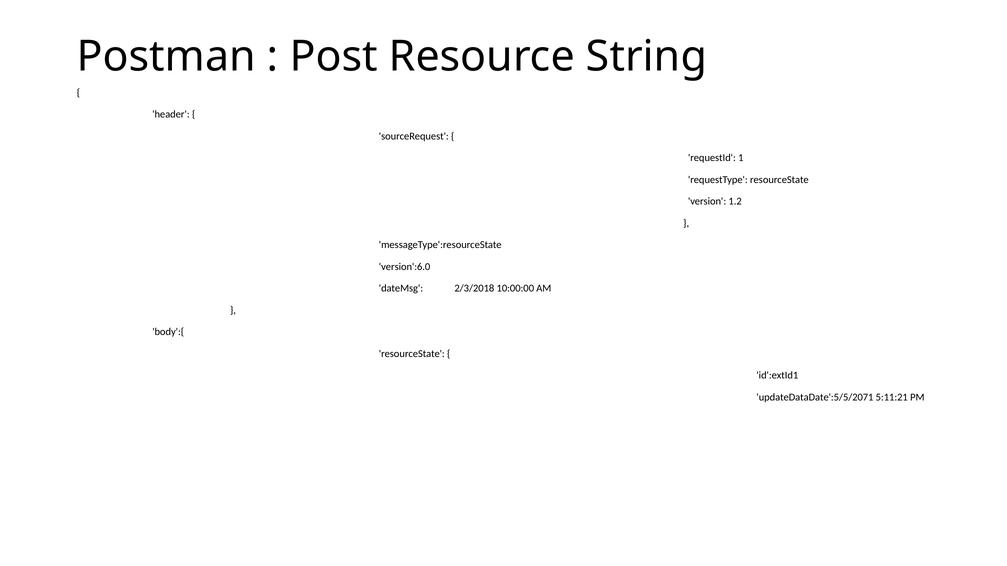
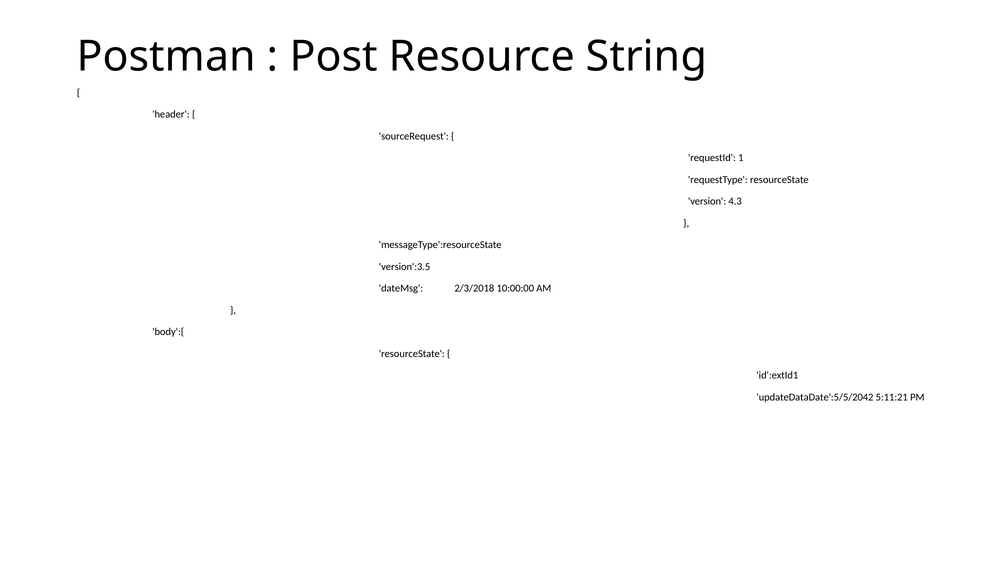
1.2: 1.2 -> 4.3 (735, 202)
version':6.0: version':6.0 -> version':3.5 (405, 267)
updateDataDate':5/5/2071: updateDataDate':5/5/2071 -> updateDataDate':5/5/2042 (815, 397)
